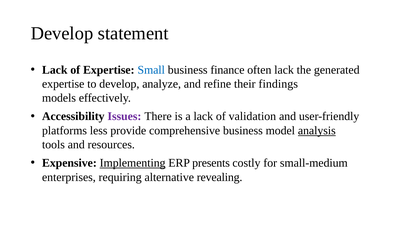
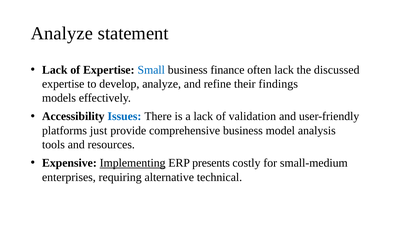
Develop: Develop -> Analyze (62, 33)
generated: generated -> discussed (337, 70)
Issues colour: purple -> blue (124, 116)
less: less -> just (99, 130)
analysis underline: present -> none (317, 130)
revealing: revealing -> technical (220, 177)
